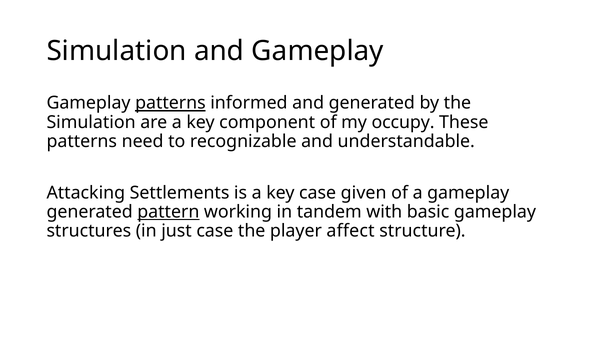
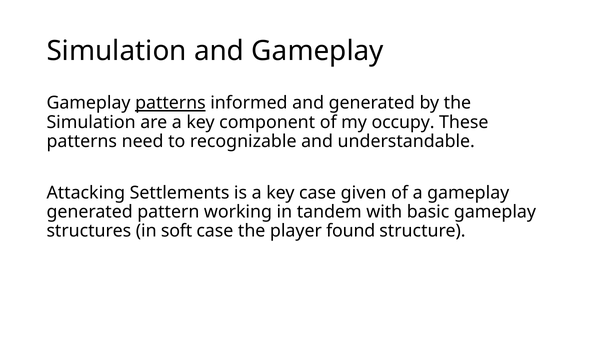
pattern underline: present -> none (168, 212)
just: just -> soft (177, 231)
affect: affect -> found (351, 231)
